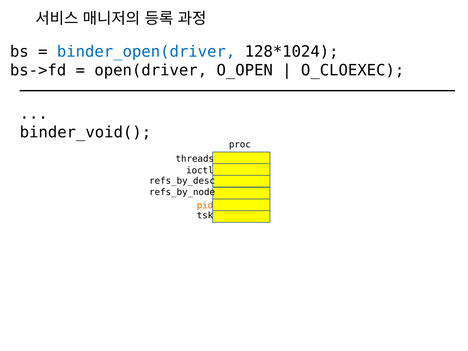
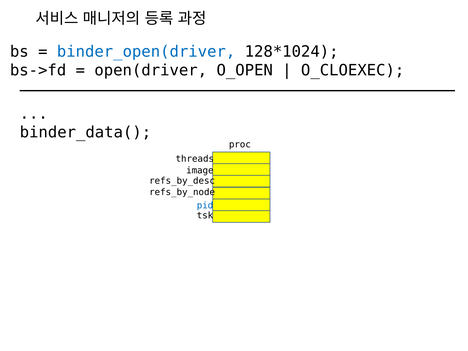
binder_void(: binder_void( -> binder_data( (85, 132)
ioctl: ioctl -> image (200, 170)
pid colour: orange -> blue (205, 205)
